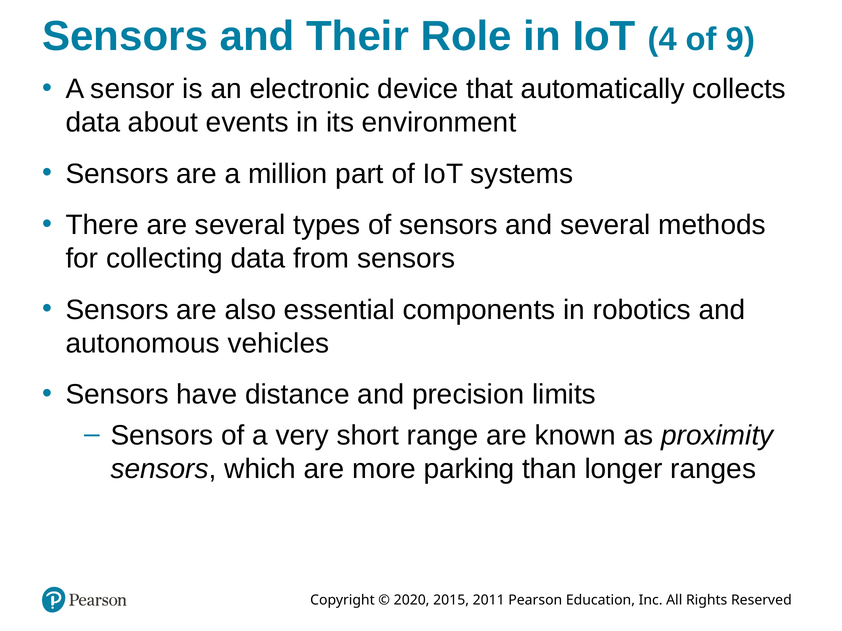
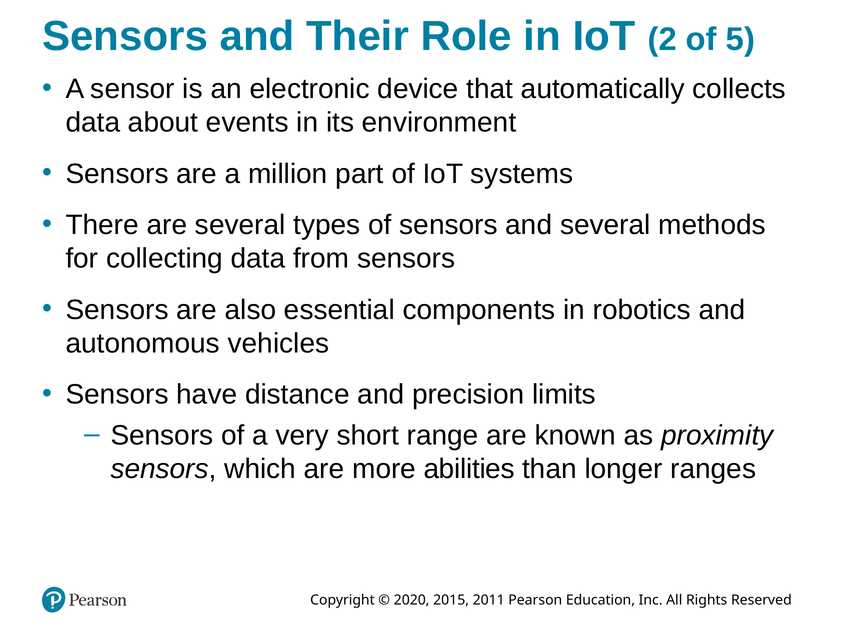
4: 4 -> 2 (662, 40)
9: 9 -> 5 (740, 40)
parking: parking -> abilities (469, 469)
